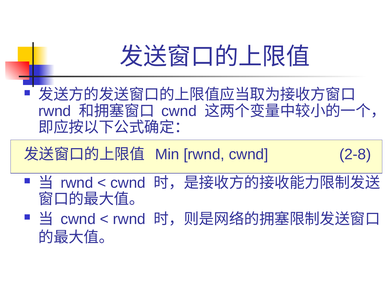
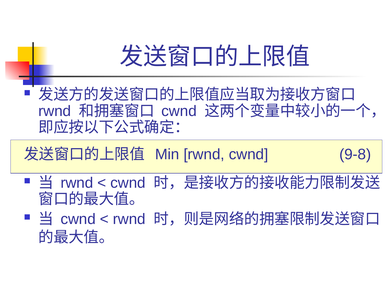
2-8: 2-8 -> 9-8 (355, 154)
